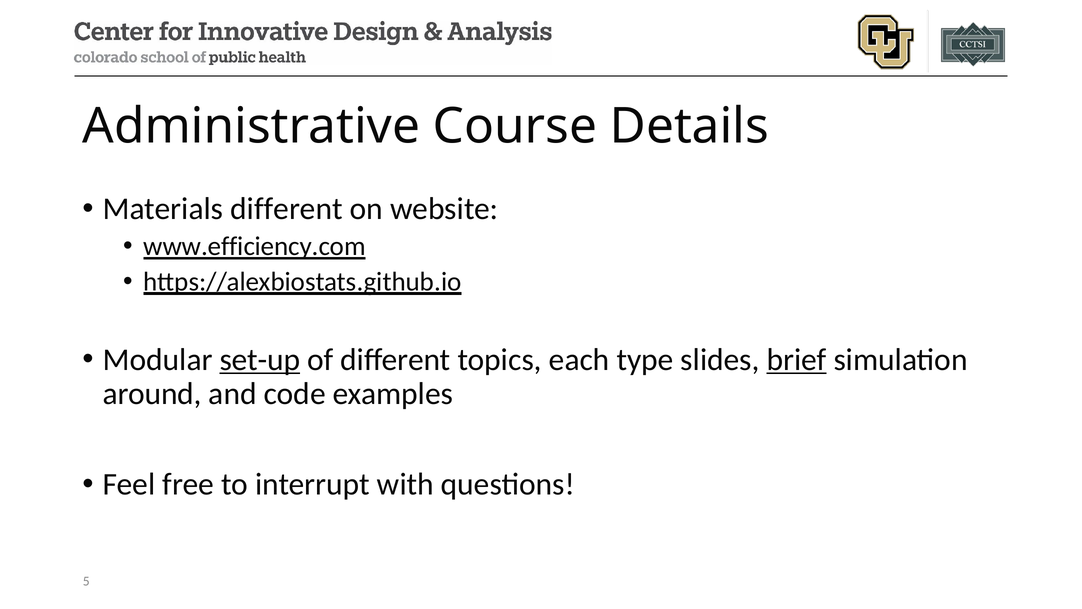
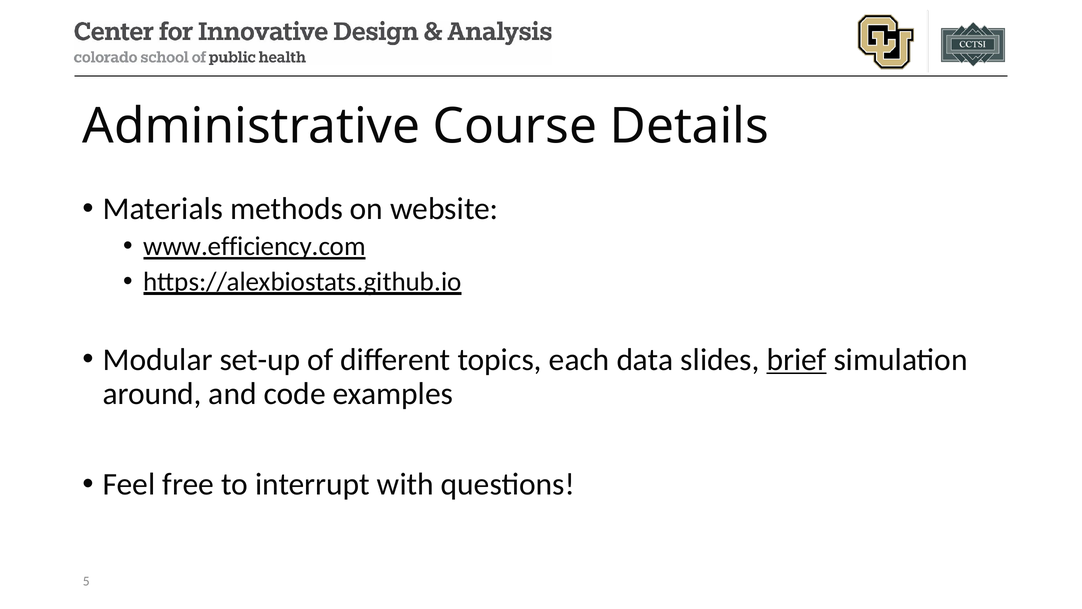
Materials different: different -> methods (287, 209)
set-up underline: present -> none (260, 359)
type: type -> data (645, 359)
